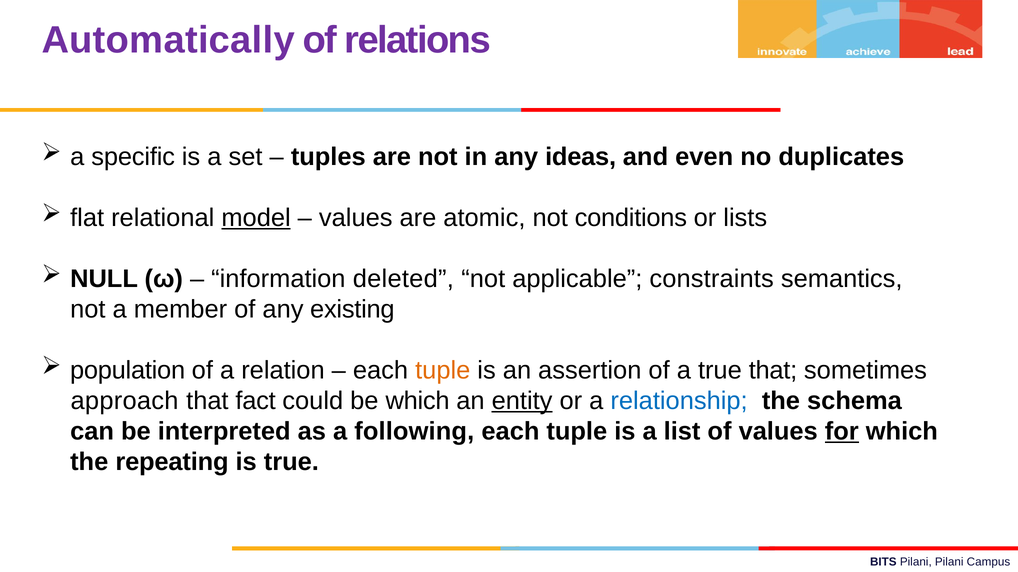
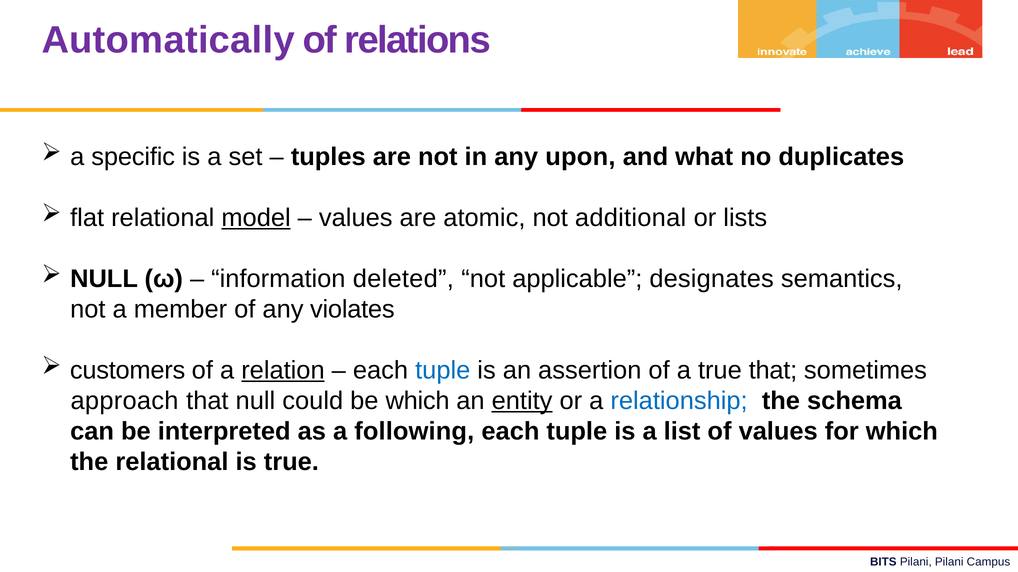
ideas: ideas -> upon (580, 157)
even: even -> what (704, 157)
conditions: conditions -> additional (631, 218)
constraints: constraints -> designates (712, 279)
existing: existing -> violates (352, 310)
population: population -> customers (128, 371)
relation underline: none -> present (283, 371)
tuple colour: orange -> blue (443, 371)
that fact: fact -> null (255, 401)
for underline: present -> none (842, 432)
the repeating: repeating -> relational (172, 462)
